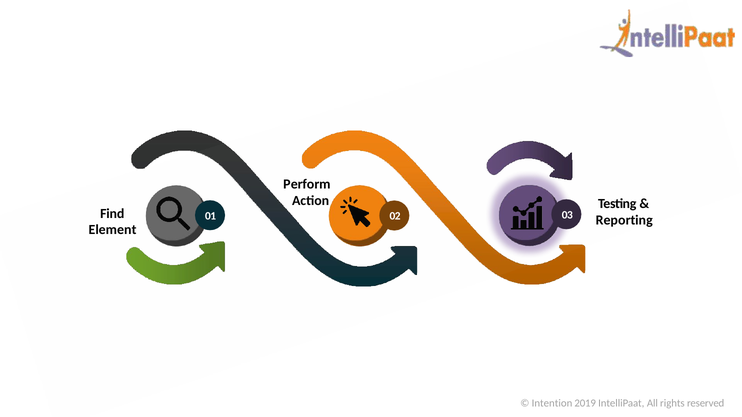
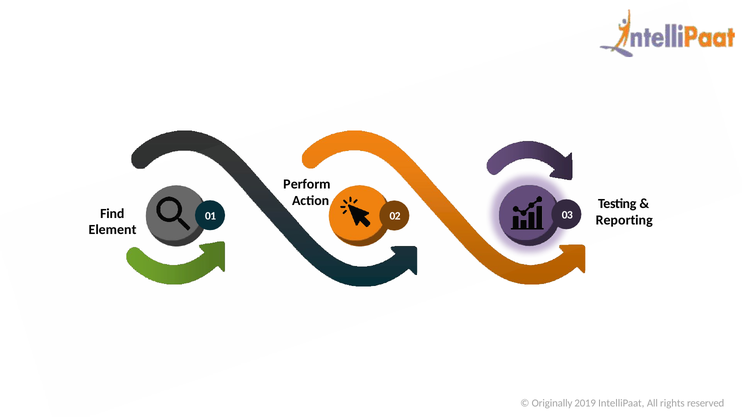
Intention: Intention -> Originally (552, 404)
